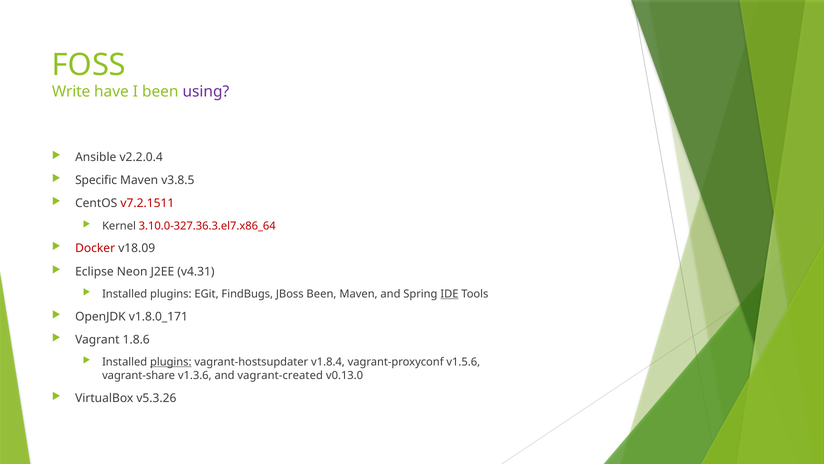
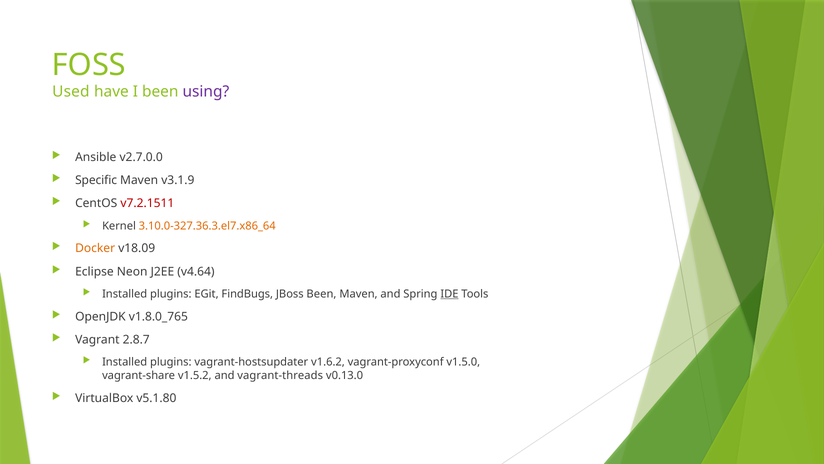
Write: Write -> Used (71, 92)
v2.2.0.4: v2.2.0.4 -> v2.7.0.0 (141, 157)
v3.8.5: v3.8.5 -> v3.1.9 (178, 180)
3.10.0-327.36.3.el7.x86_64 colour: red -> orange (207, 226)
Docker colour: red -> orange (95, 248)
v4.31: v4.31 -> v4.64 (196, 271)
v1.8.0_171: v1.8.0_171 -> v1.8.0_765 (158, 316)
1.8.6: 1.8.6 -> 2.8.7 (136, 339)
plugins underline: present -> none (171, 362)
v1.8.4: v1.8.4 -> v1.6.2 (328, 362)
v1.5.6: v1.5.6 -> v1.5.0 (463, 362)
v1.3.6: v1.3.6 -> v1.5.2 (195, 375)
vagrant-created: vagrant-created -> vagrant-threads (280, 375)
v5.3.26: v5.3.26 -> v5.1.80 (156, 398)
